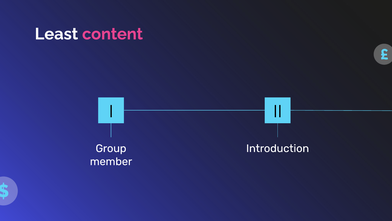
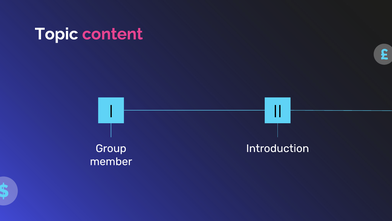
Least: Least -> Topic (56, 34)
